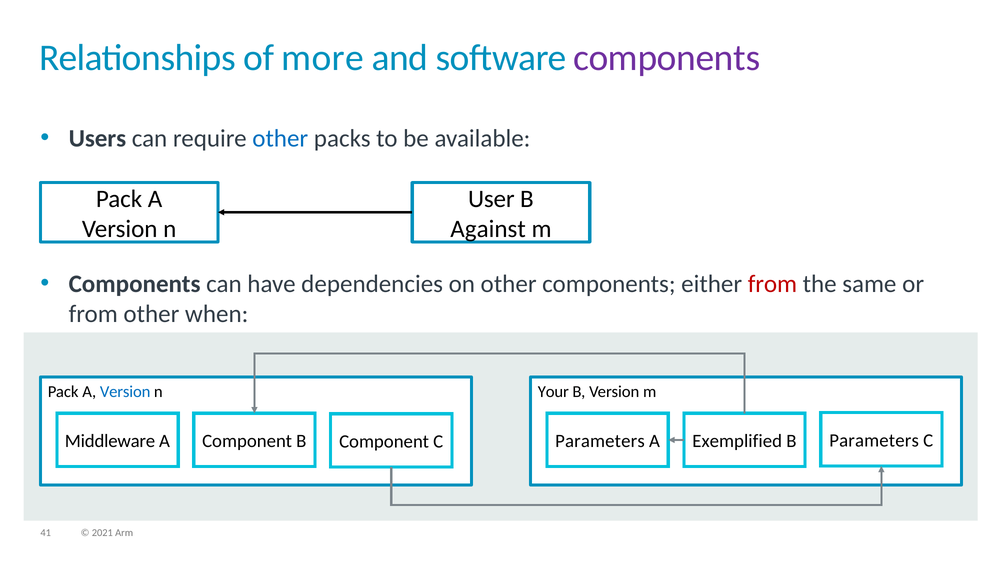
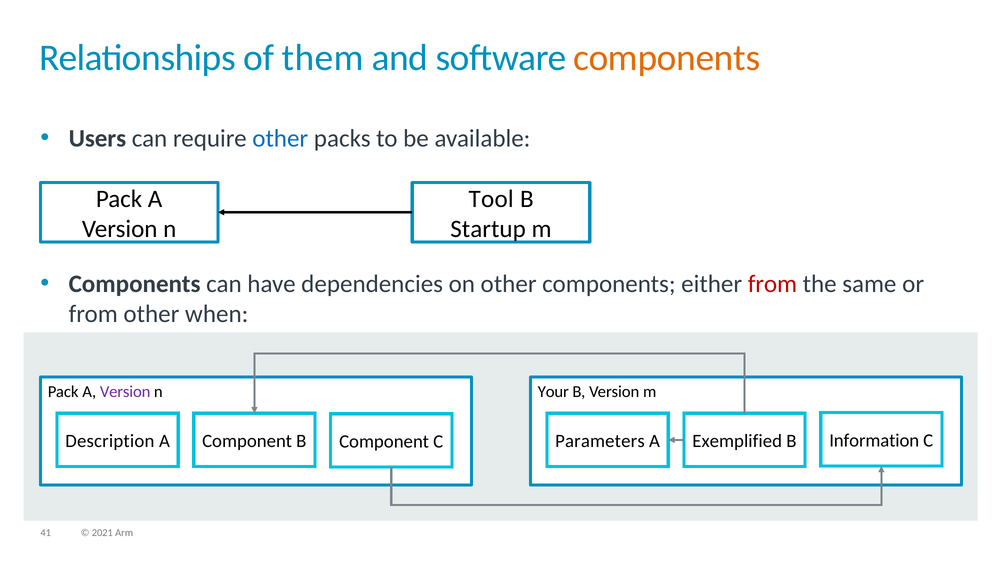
more: more -> them (323, 58)
components colour: purple -> orange (667, 58)
User: User -> Tool (491, 199)
Against: Against -> Startup (488, 229)
Version colour: blue -> purple (125, 392)
Middleware: Middleware -> Description (110, 441)
B Parameters: Parameters -> Information (874, 440)
